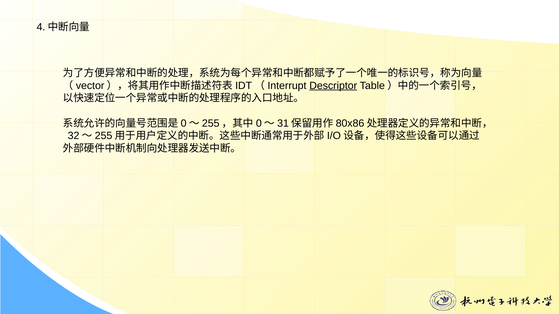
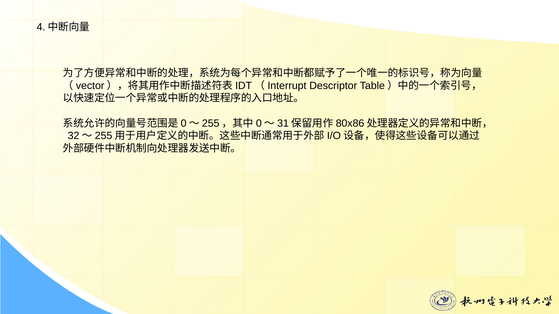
Descriptor underline: present -> none (333, 86)
